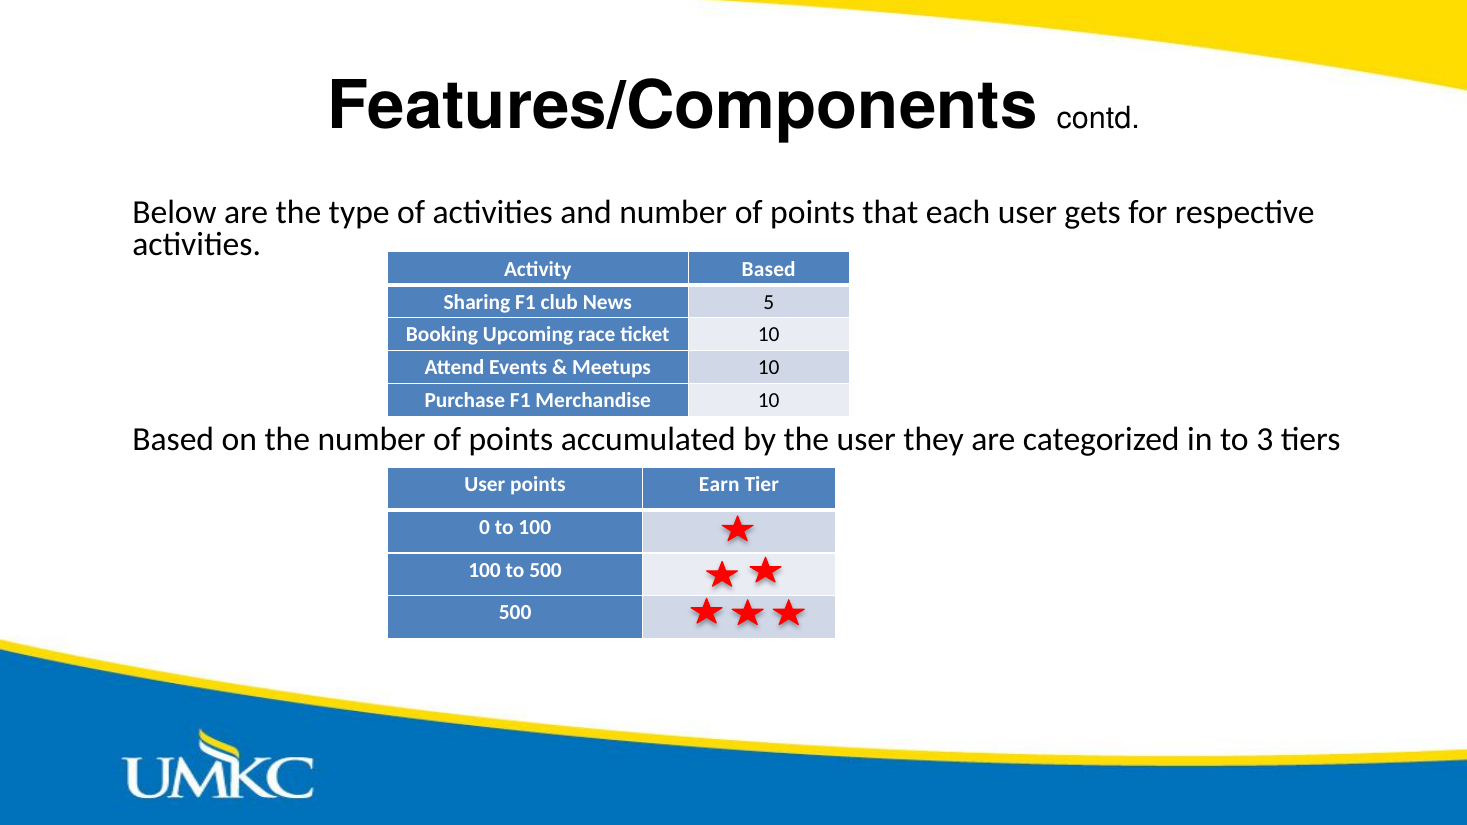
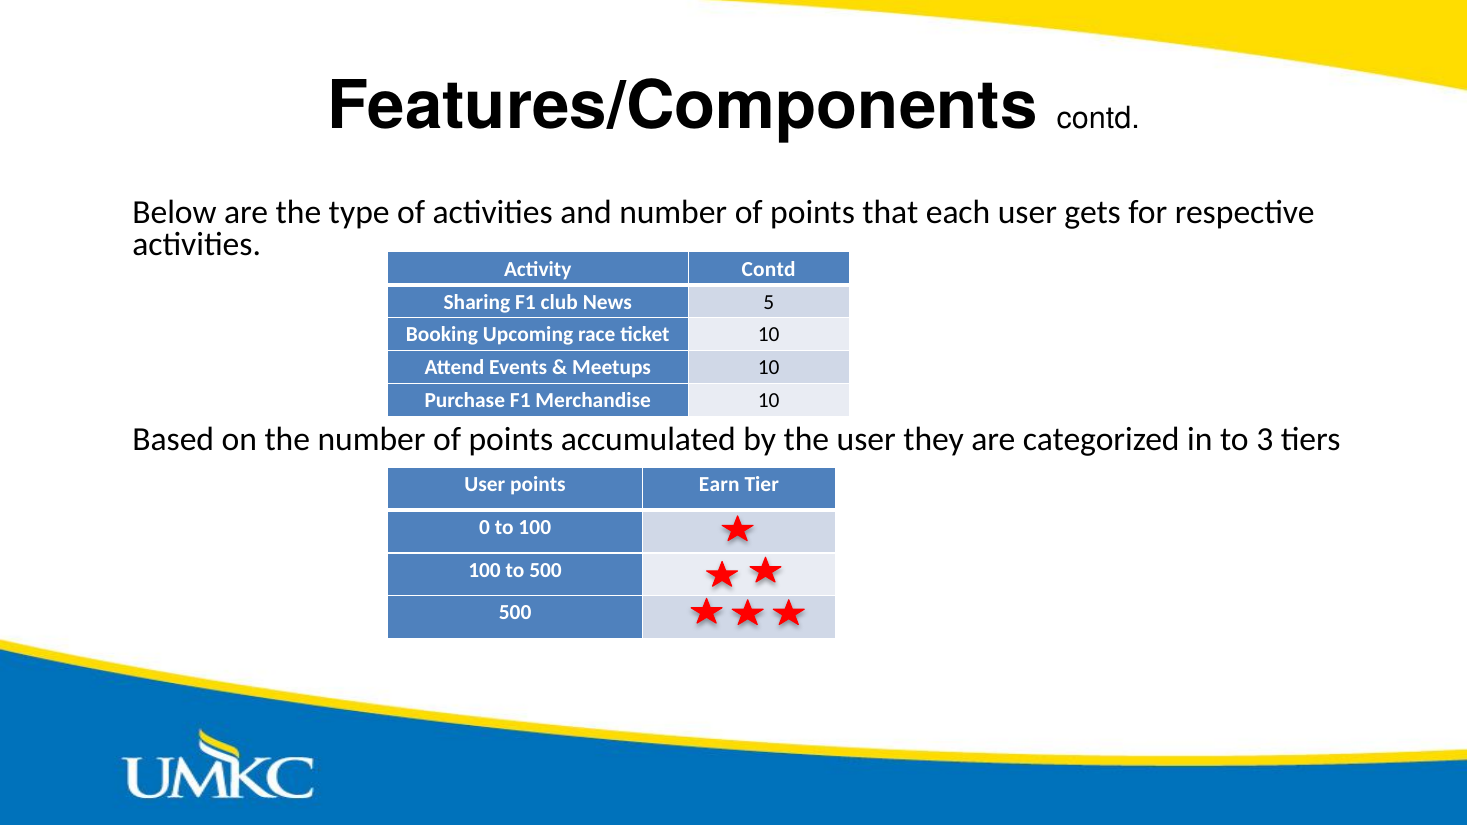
Activity Based: Based -> Contd (769, 269)
